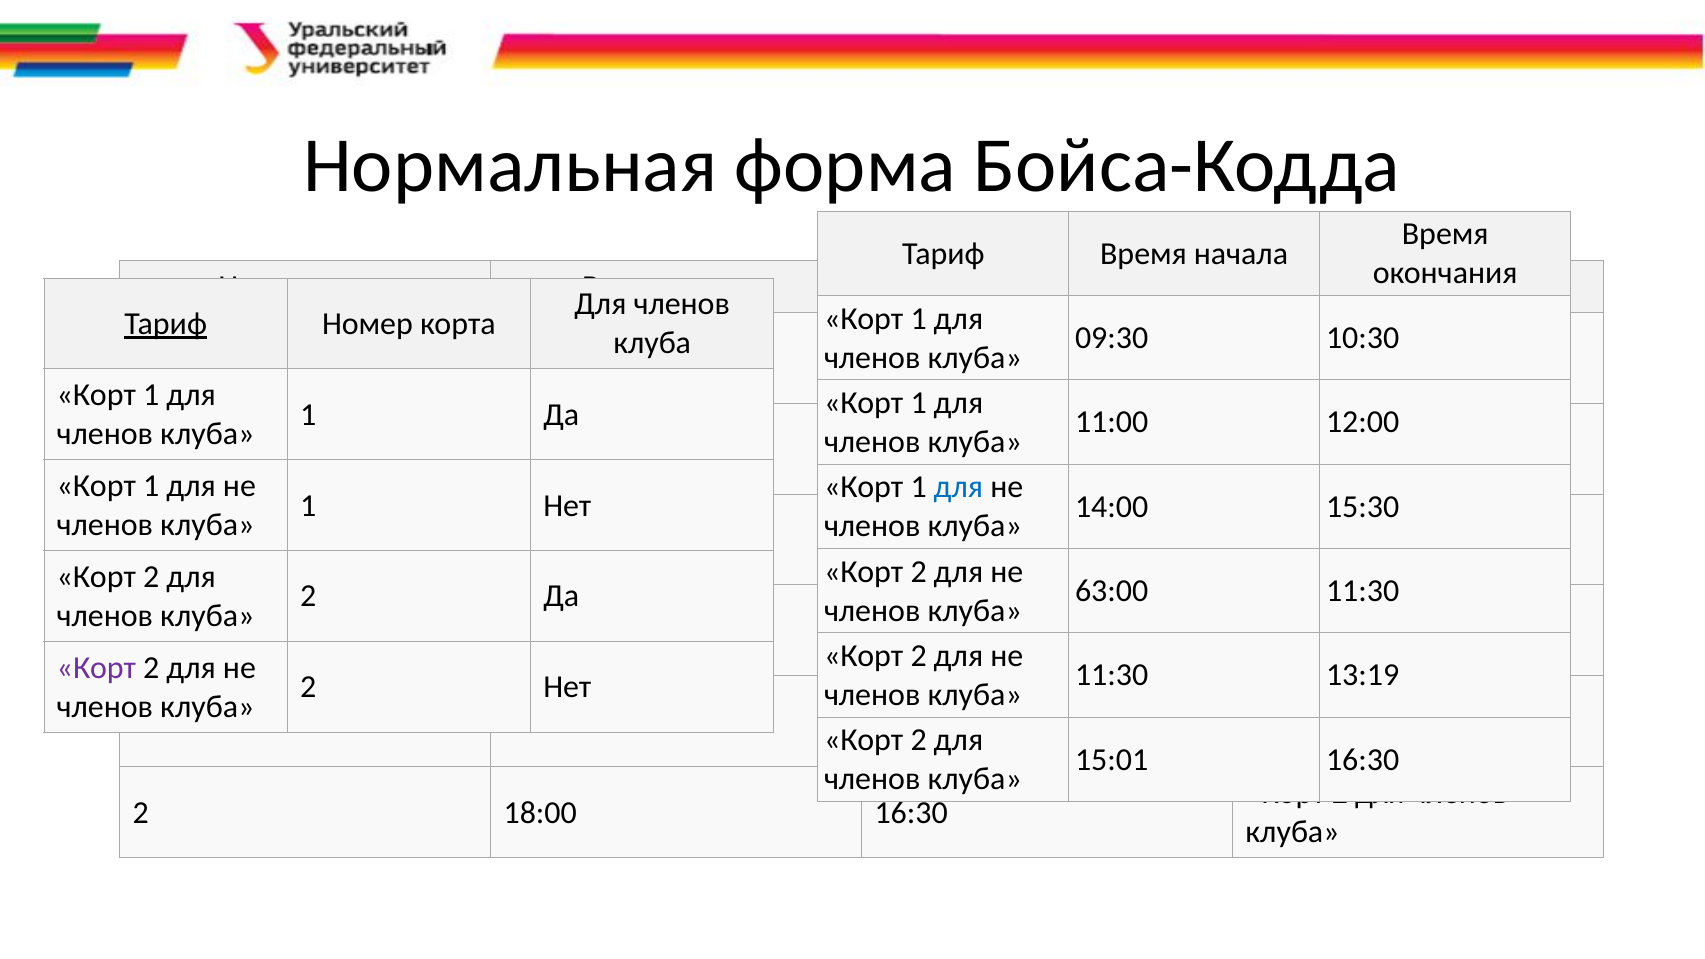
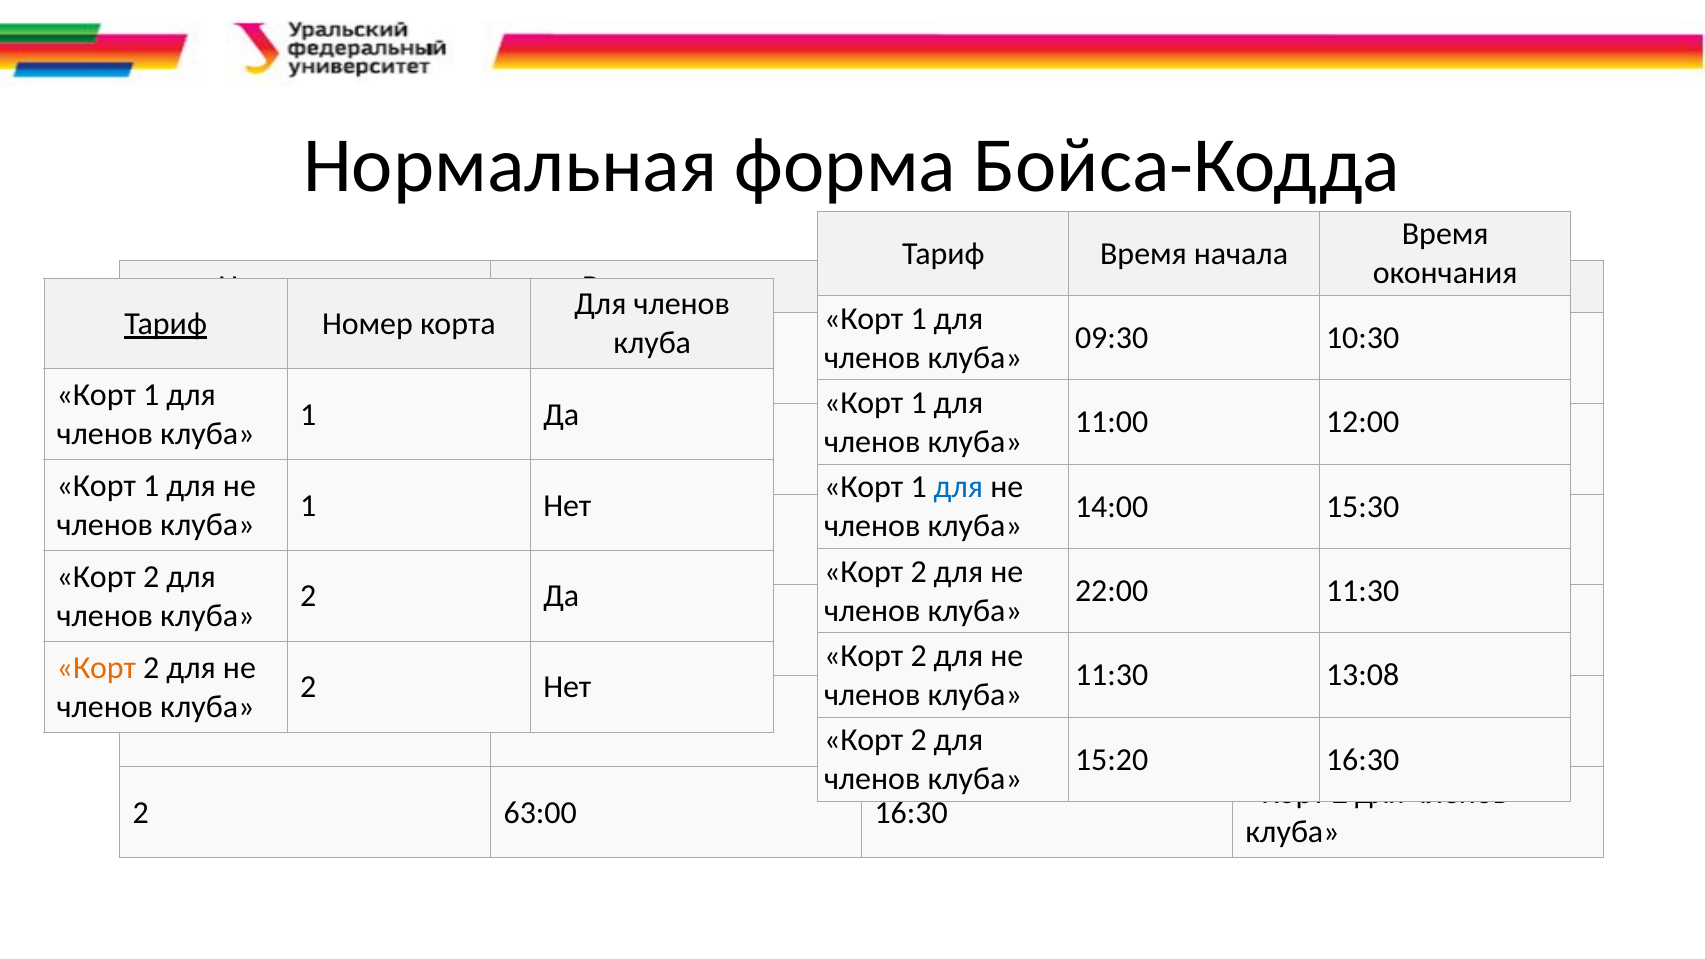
63:00: 63:00 -> 22:00 (1112, 591)
Корт colour: purple -> orange (96, 668)
13:19: 13:19 -> 13:08 (1363, 675)
15:01: 15:01 -> 15:20 (1112, 760)
18:00: 18:00 -> 63:00 (540, 813)
